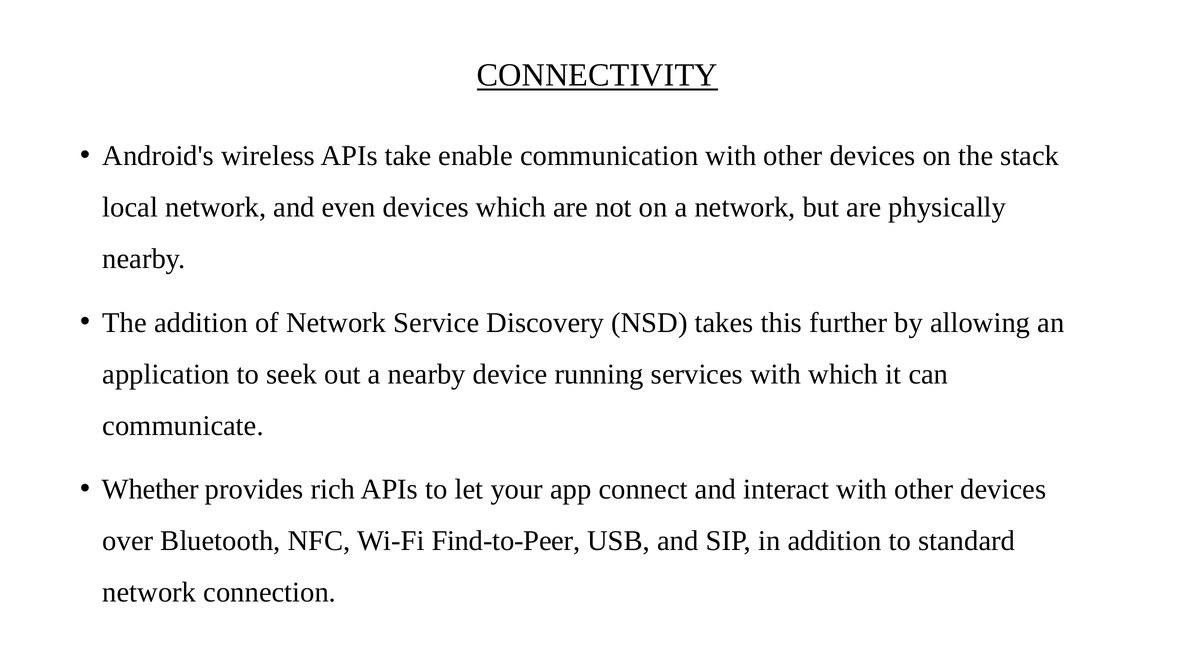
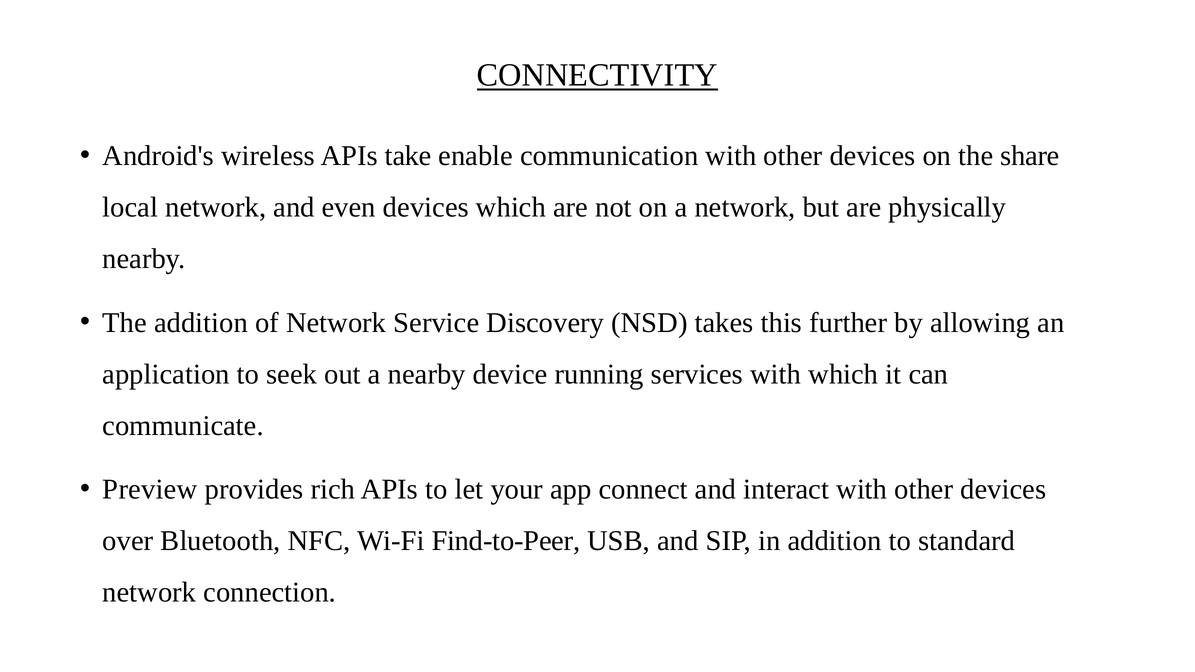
stack: stack -> share (1030, 156)
Whether: Whether -> Preview (150, 490)
